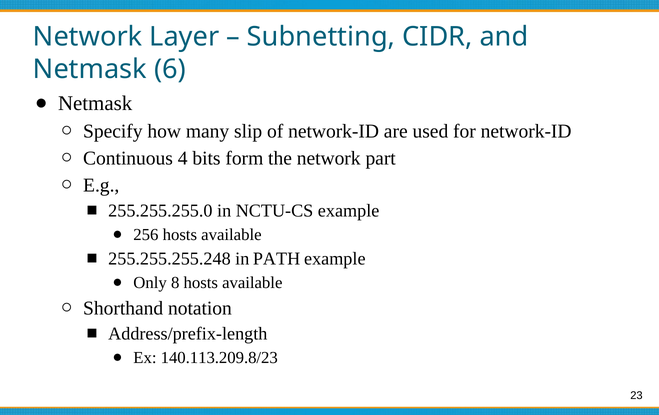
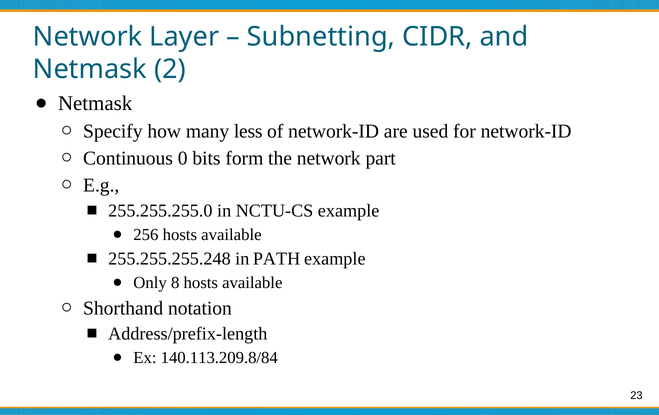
6: 6 -> 2 (170, 69)
slip: slip -> less (248, 131)
4: 4 -> 0 (183, 158)
140.113.209.8/23: 140.113.209.8/23 -> 140.113.209.8/84 (219, 358)
